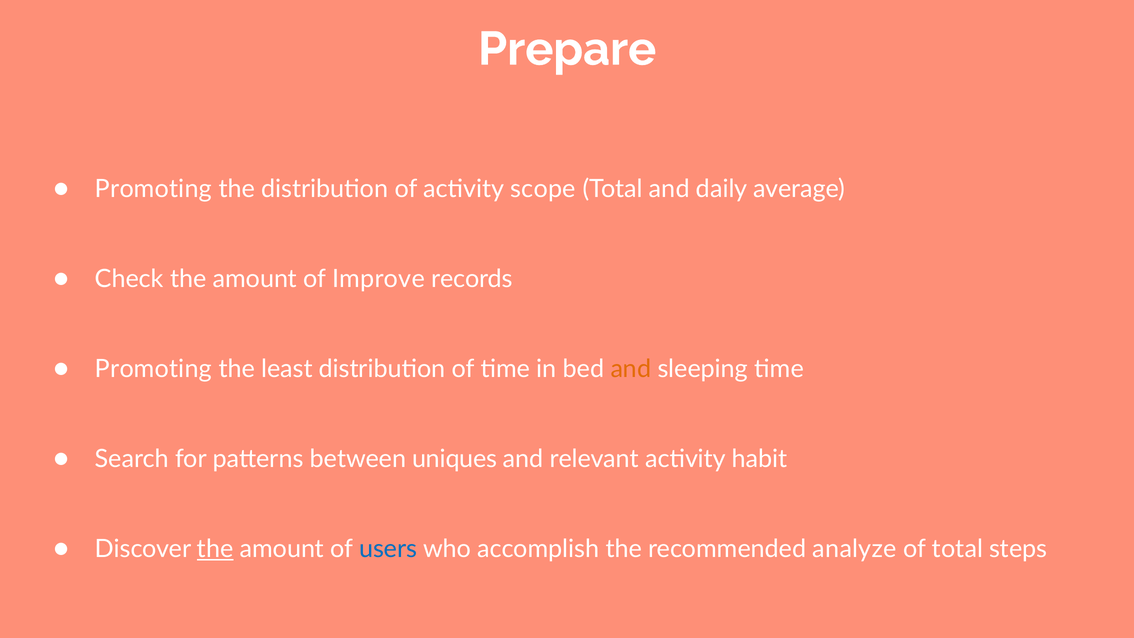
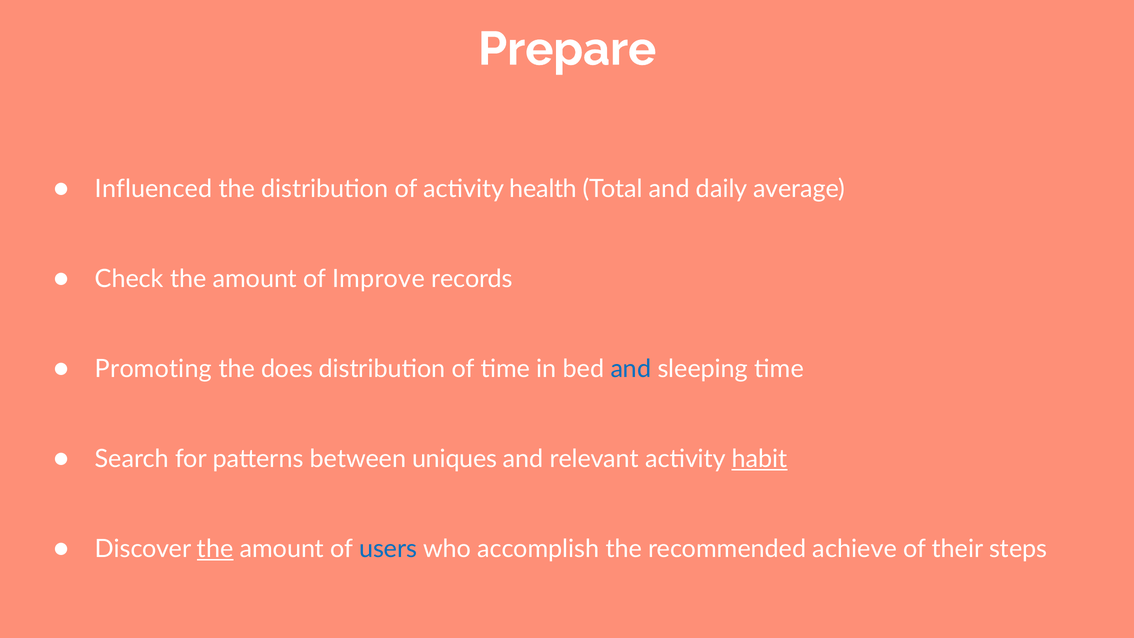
Promoting: Promoting -> Influenced (154, 189)
scope: scope -> health (543, 189)
least: least -> does (287, 369)
and colour: orange -> blue (631, 369)
habit underline: none -> present (760, 459)
analyze: analyze -> achieve (855, 549)
of total: total -> their (958, 549)
